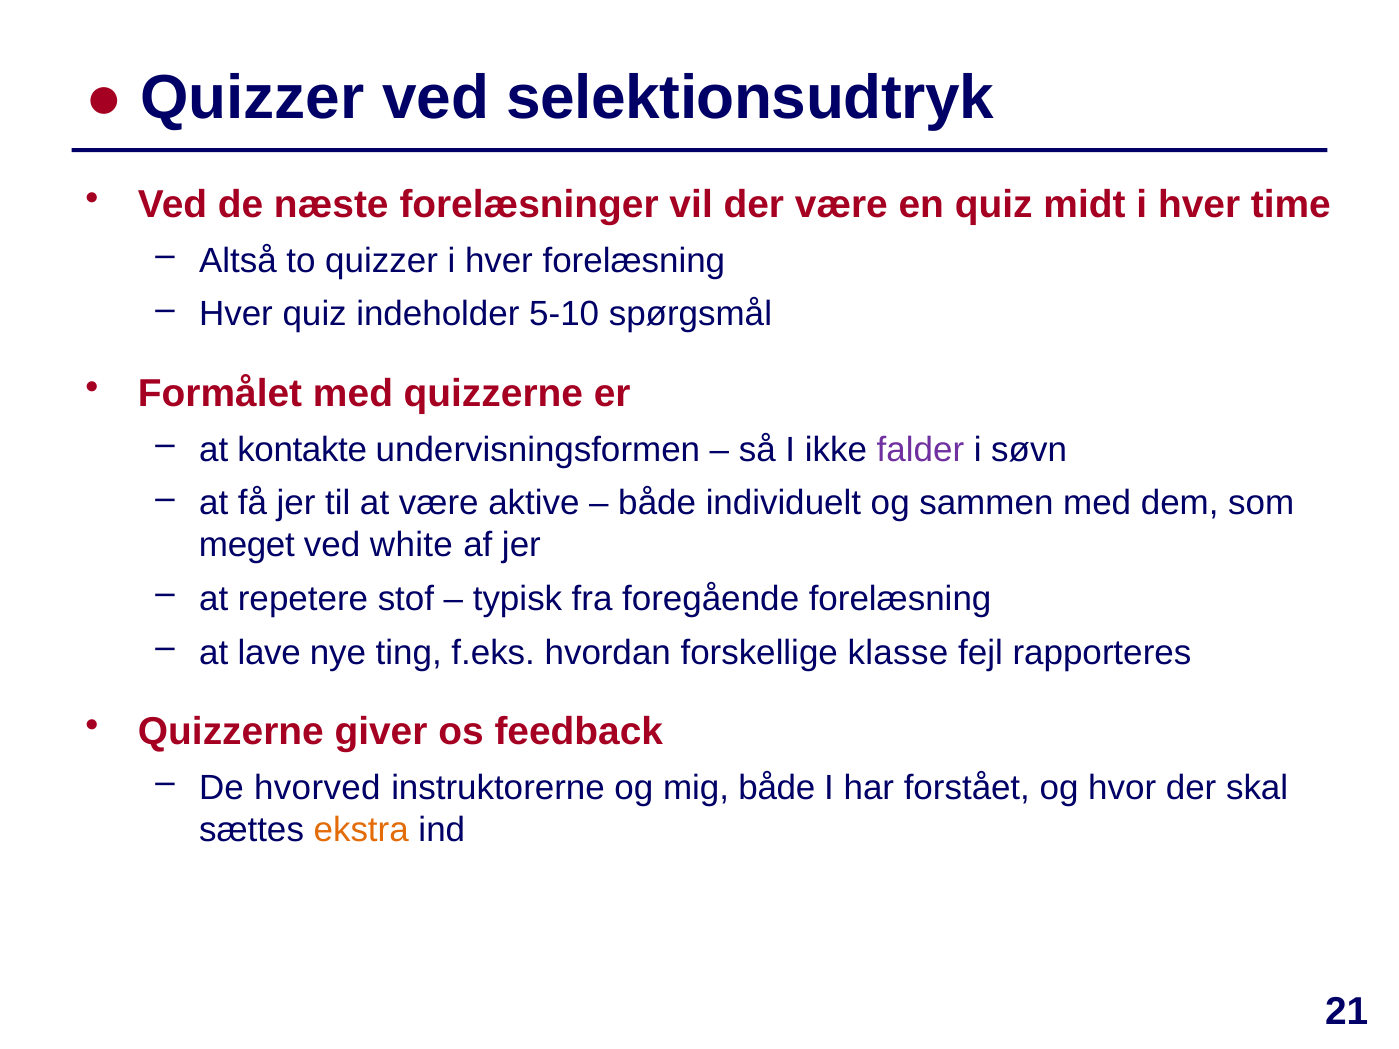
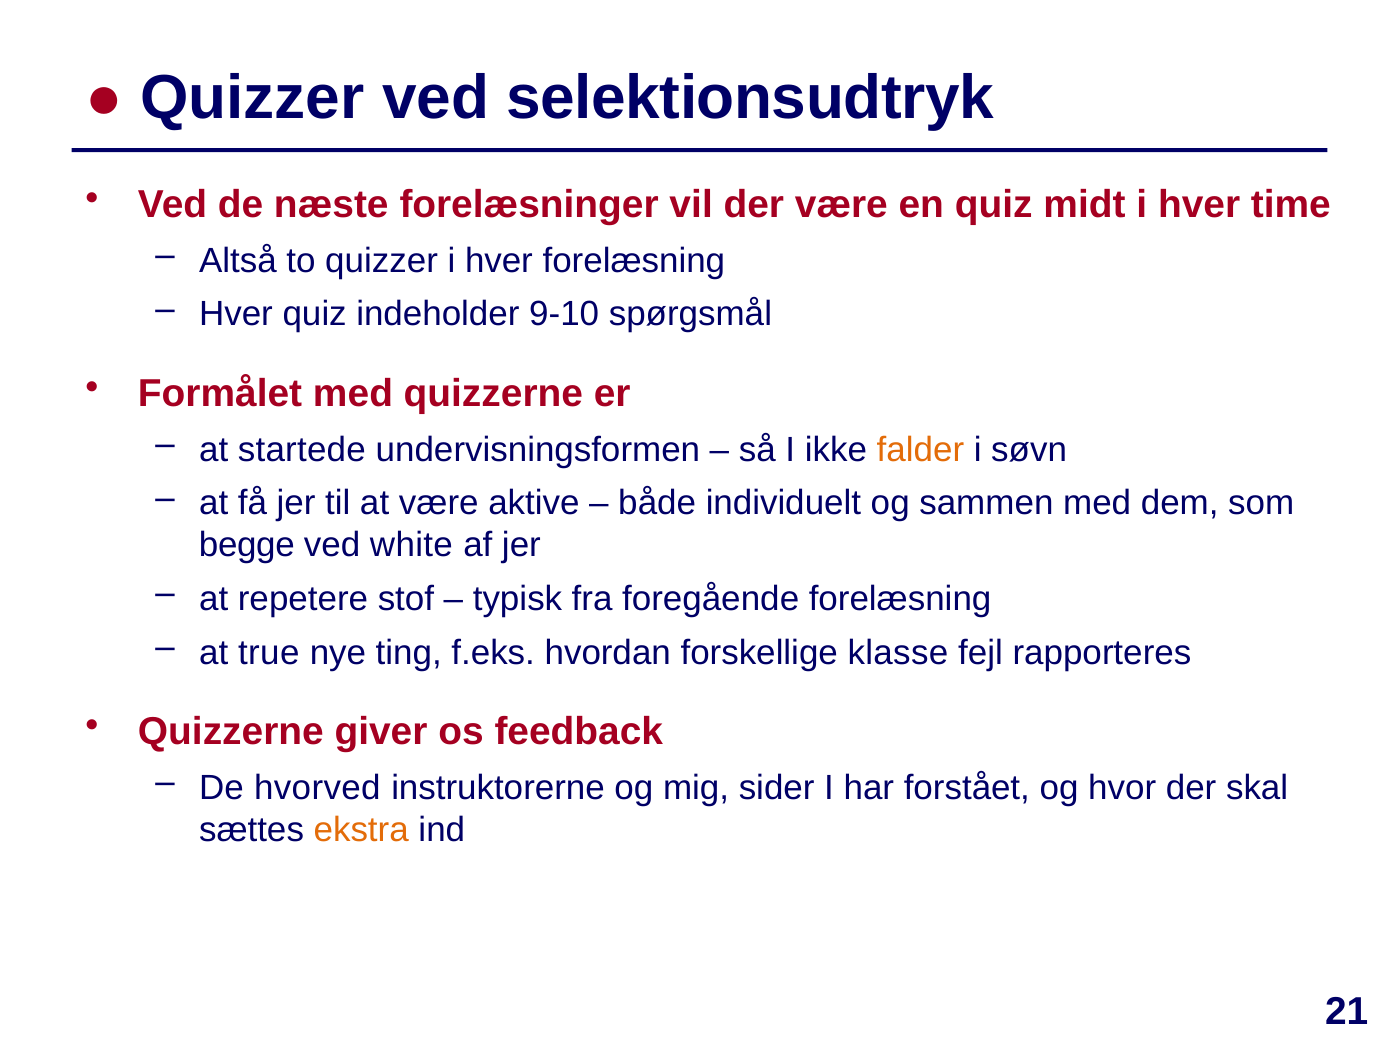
5-10: 5-10 -> 9-10 (564, 314)
kontakte: kontakte -> startede (302, 450)
falder colour: purple -> orange (920, 450)
meget: meget -> begge (247, 545)
lave: lave -> true (269, 653)
mig både: både -> sider (777, 788)
